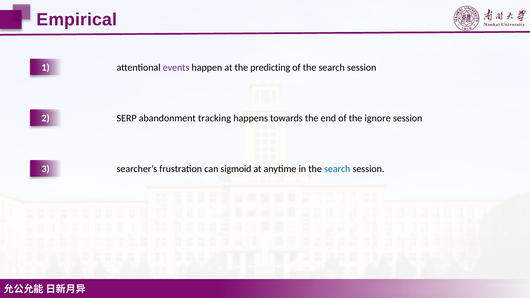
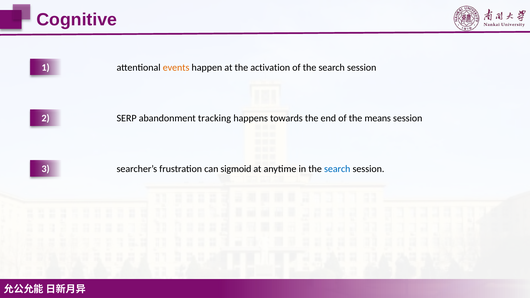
Empirical: Empirical -> Cognitive (77, 20)
events colour: purple -> orange (176, 68)
predicting: predicting -> activation (270, 68)
ignore: ignore -> means (378, 118)
